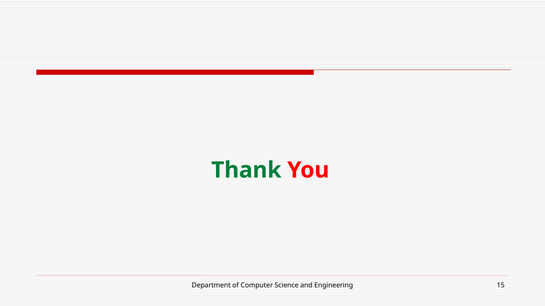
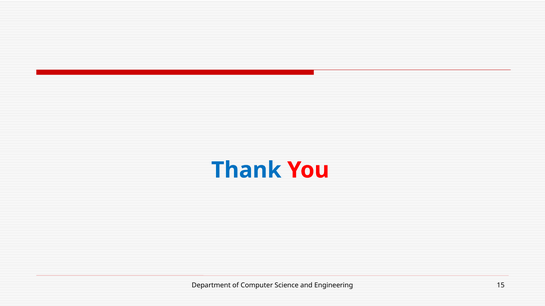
Thank colour: green -> blue (246, 170)
